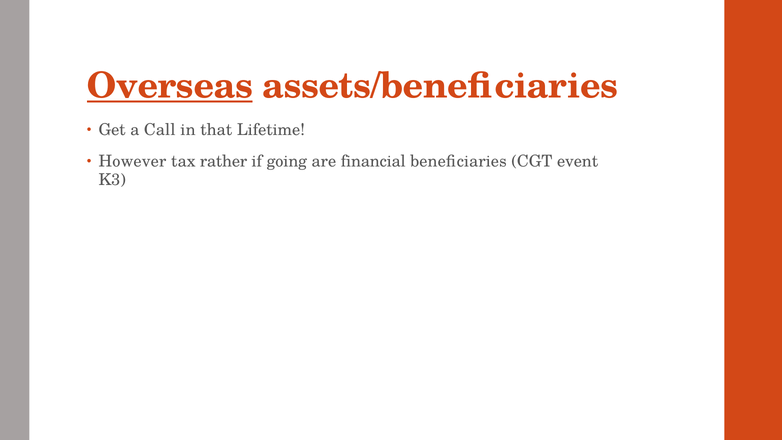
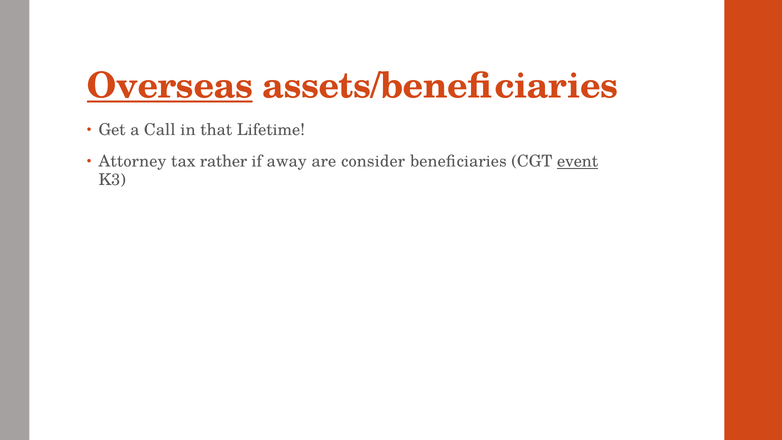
However: However -> Attorney (132, 161)
going: going -> away (287, 161)
financial: financial -> consider (373, 161)
event underline: none -> present (578, 161)
